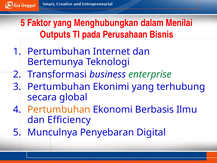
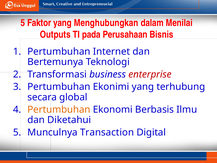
enterprise colour: green -> red (150, 74)
Efficiency: Efficiency -> Diketahui (69, 120)
Penyebaran: Penyebaran -> Transaction (107, 132)
